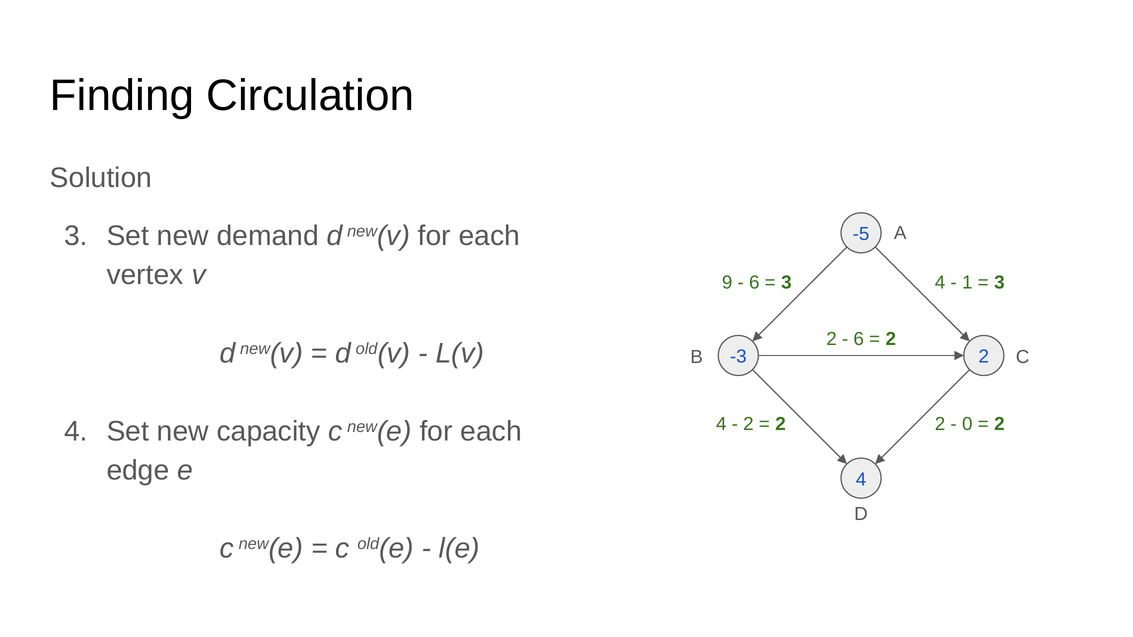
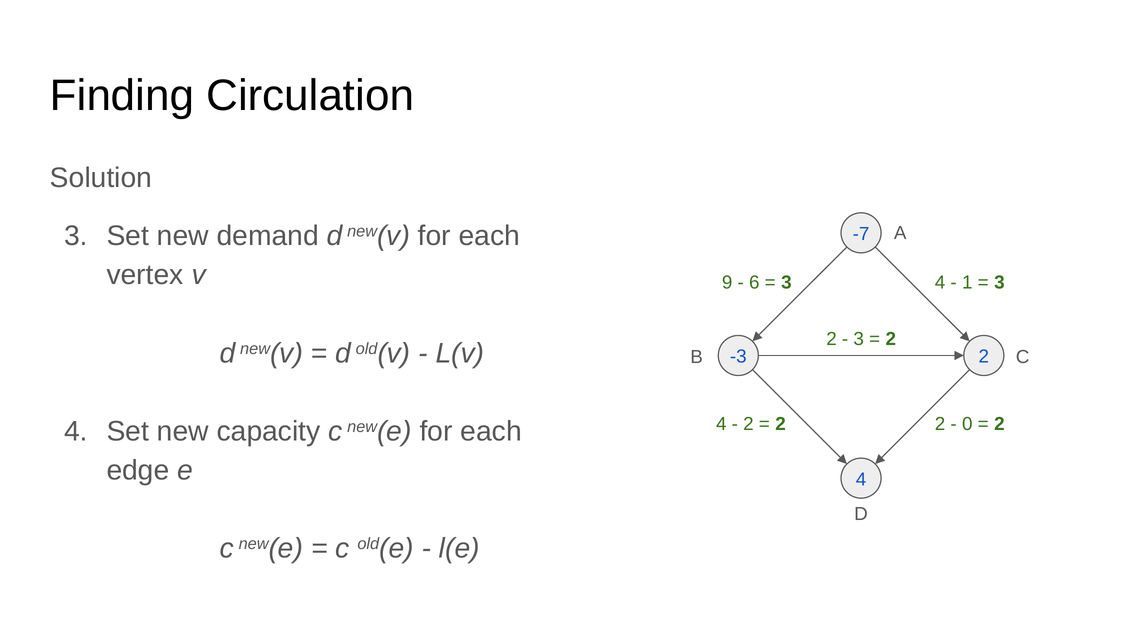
-5: -5 -> -7 (861, 234)
6: 6 -> 3 (859, 339)
